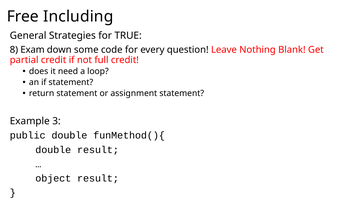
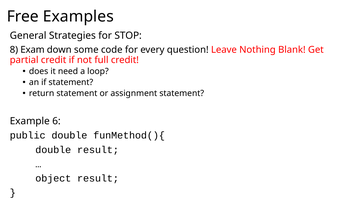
Including: Including -> Examples (78, 16)
TRUE: TRUE -> STOP (128, 36)
3: 3 -> 6 (56, 121)
